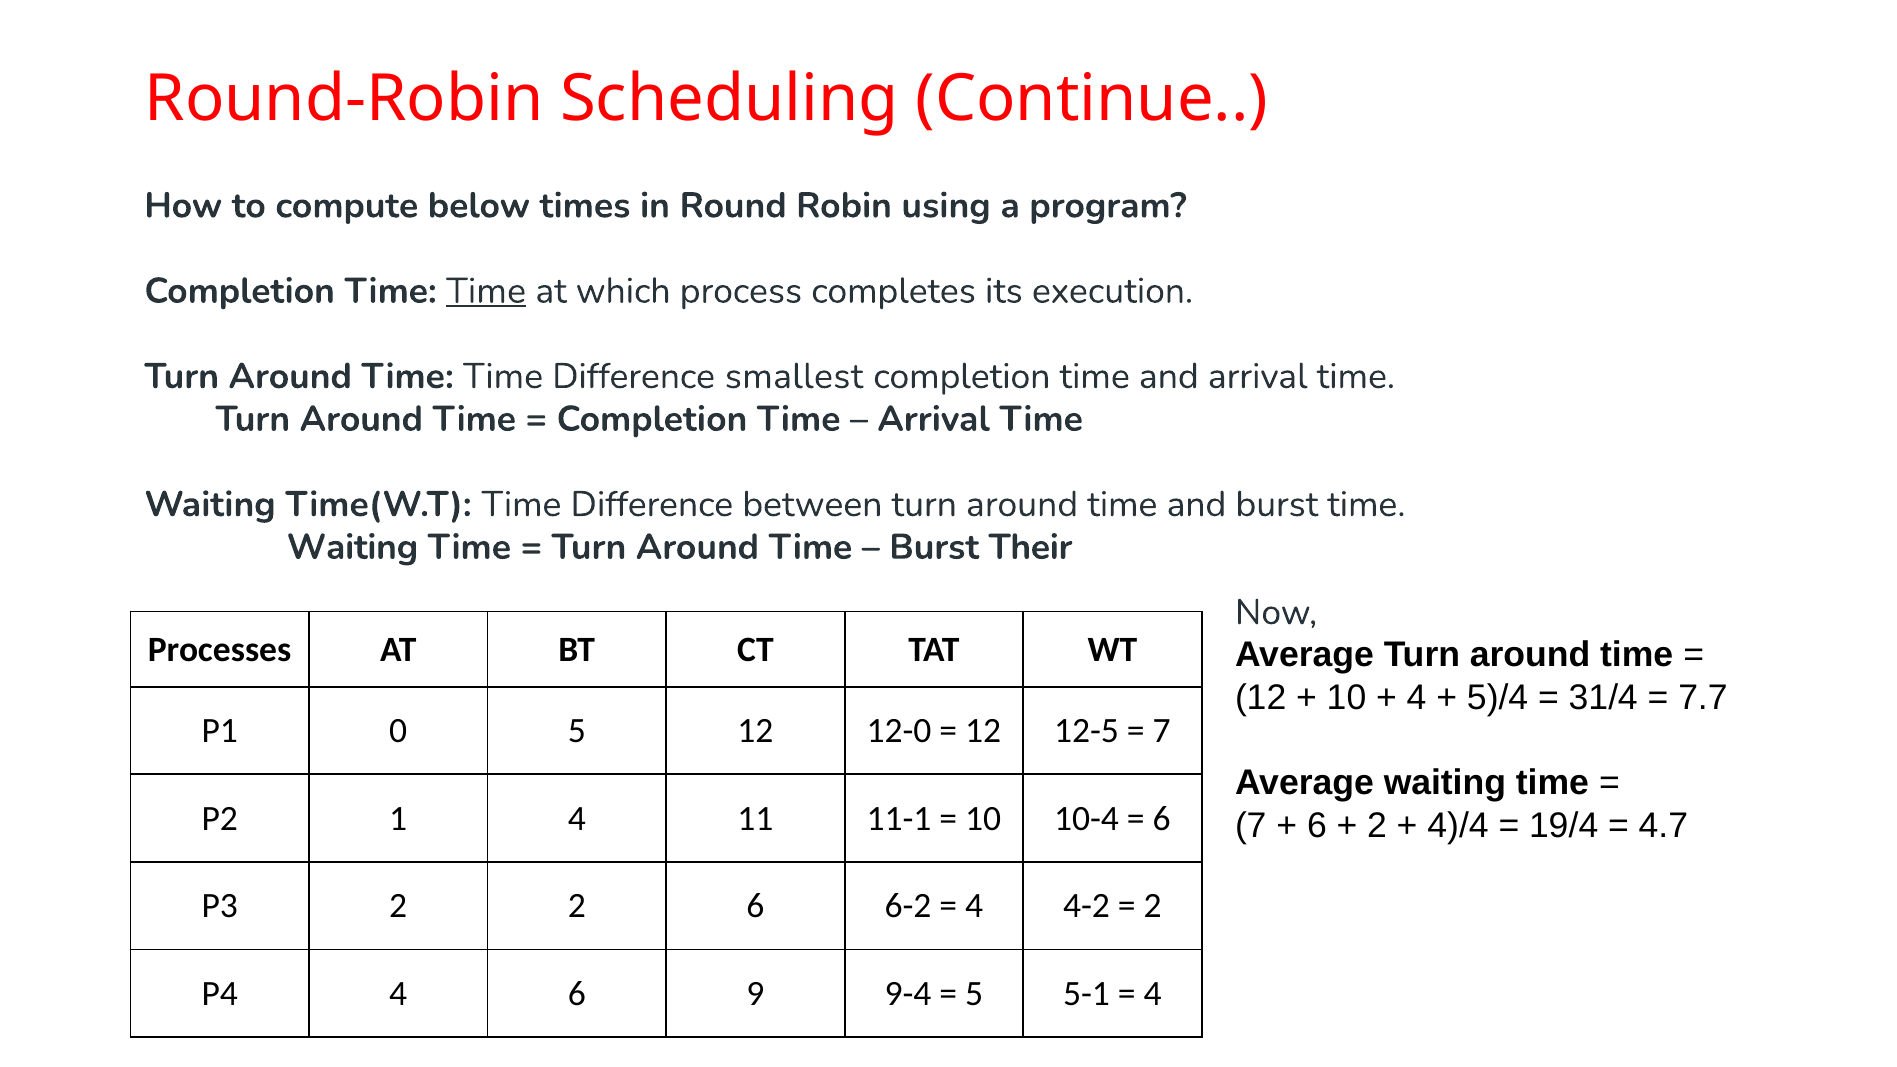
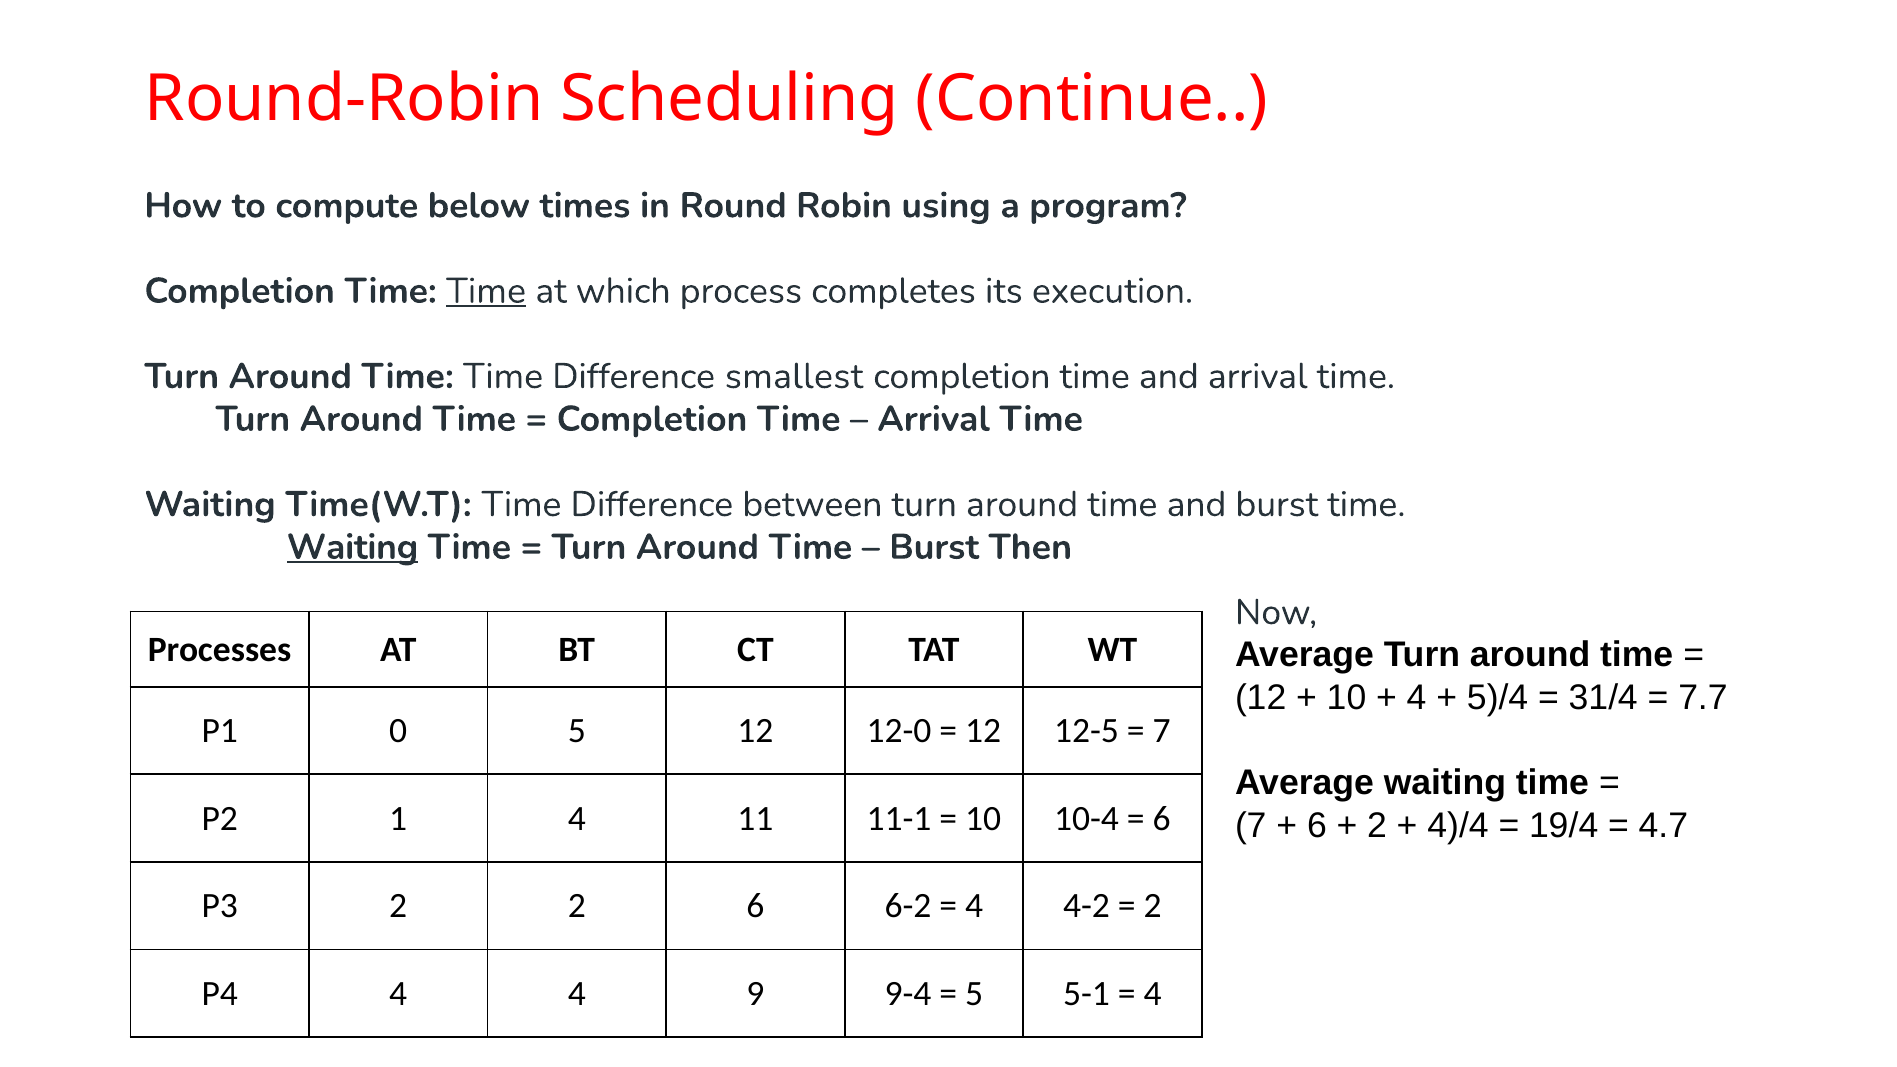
Waiting underline: none -> present (352, 547)
Their: Their -> Then (1030, 547)
4 6: 6 -> 4 (577, 994)
